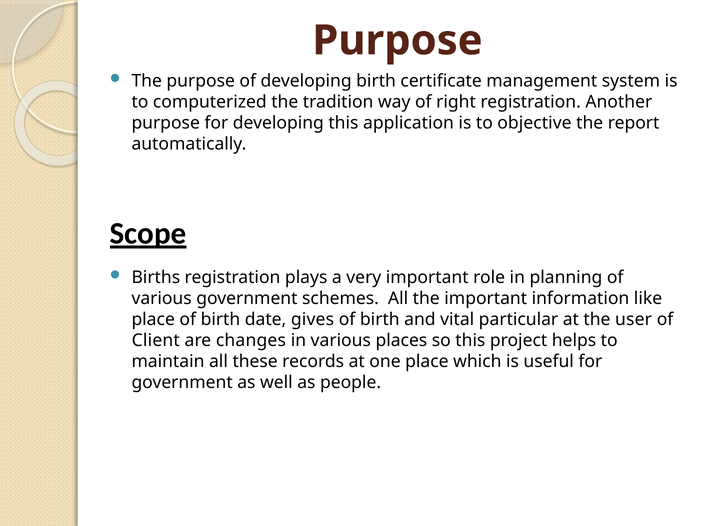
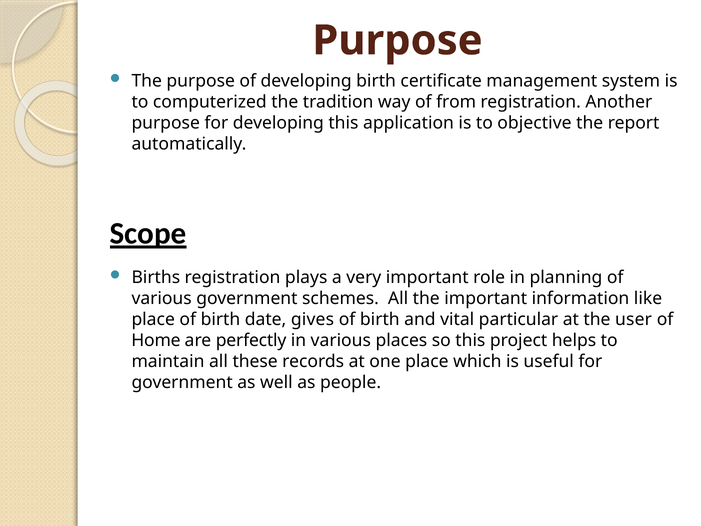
right: right -> from (456, 102)
Client: Client -> Home (156, 340)
changes: changes -> perfectly (251, 340)
